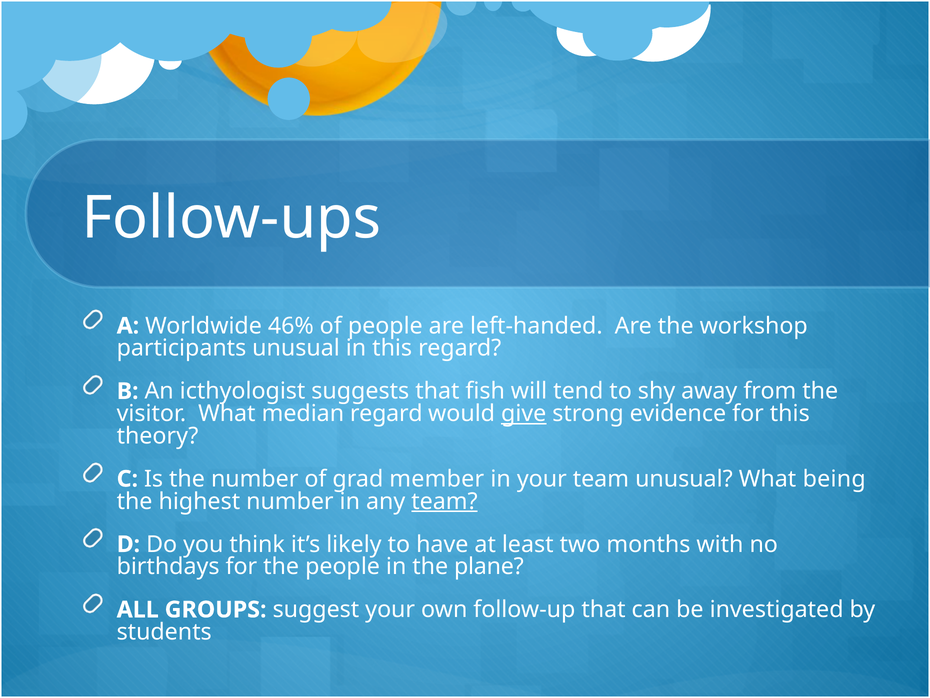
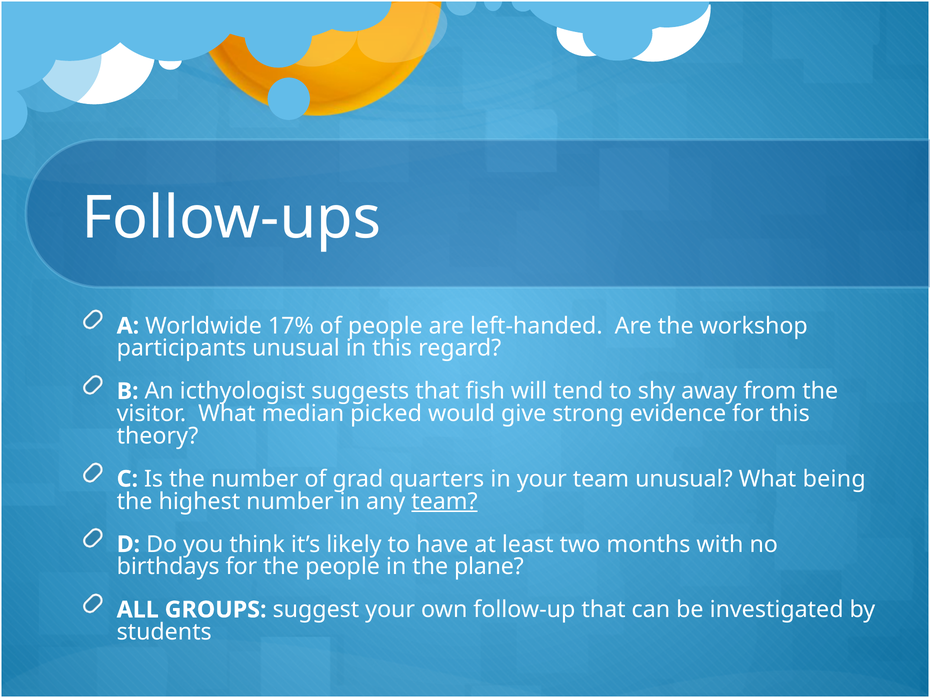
46%: 46% -> 17% (291, 326)
median regard: regard -> picked (386, 413)
give underline: present -> none (524, 413)
member: member -> quarters (437, 479)
